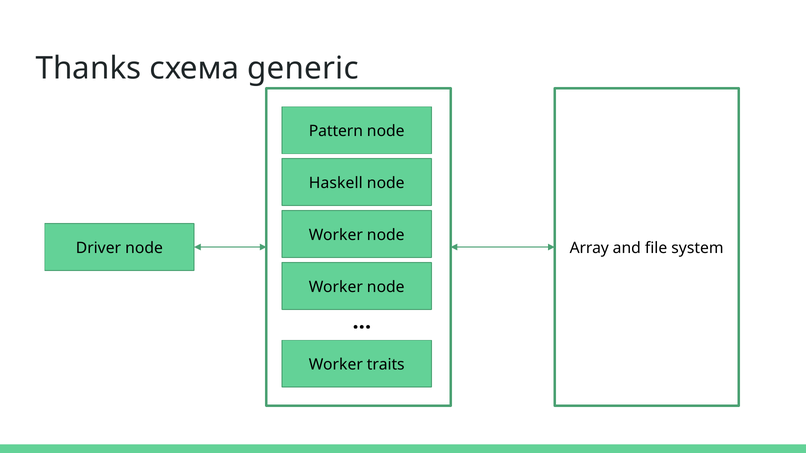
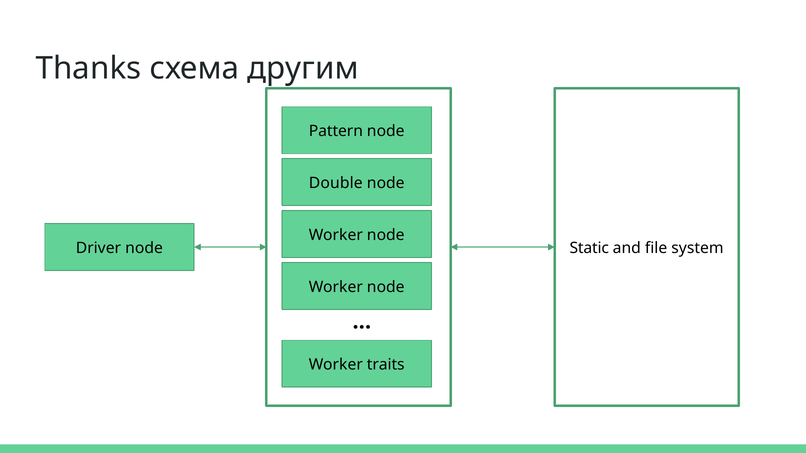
generic: generic -> другим (303, 68)
Haskell: Haskell -> Double (336, 183)
Array: Array -> Static (589, 248)
